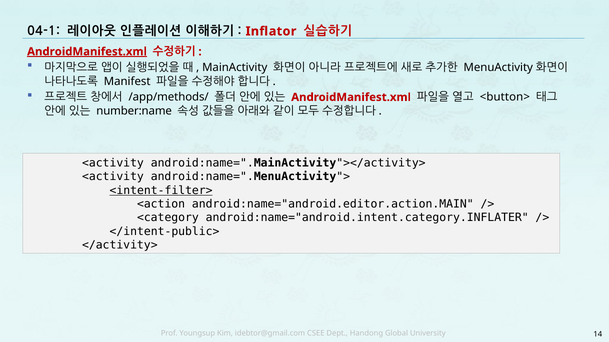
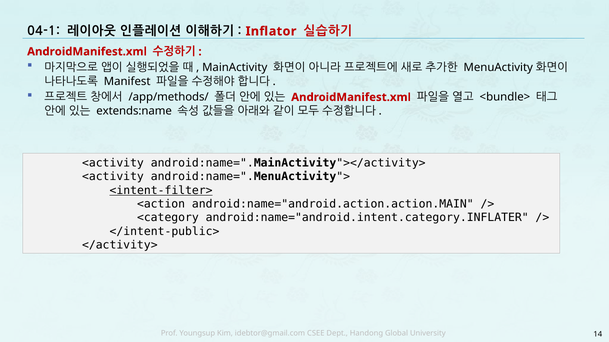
AndroidManifest.xml underline: present -> none (87, 52)
<button>: <button> -> <bundle> (505, 97)
number:name: number:name -> extends:name (134, 111)
android:name="android.editor.action.MAIN: android:name="android.editor.action.MAIN -> android:name="android.action.action.MAIN (333, 204)
